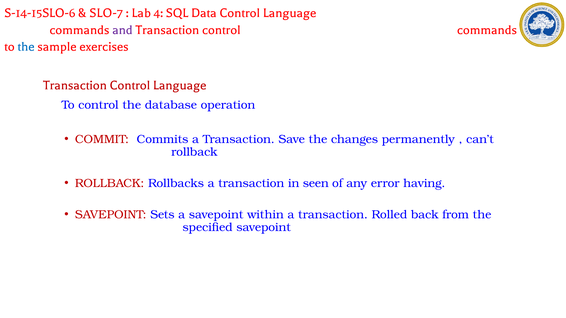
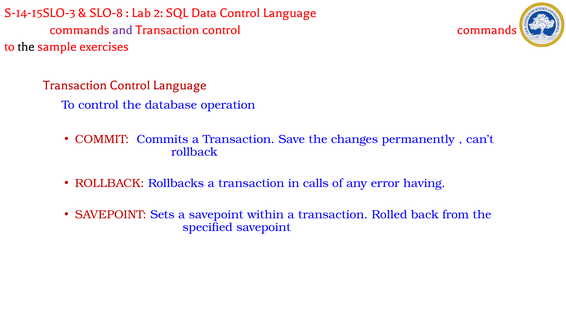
S-14-15SLO-6: S-14-15SLO-6 -> S-14-15SLO-3 (40, 12)
SLO-7: SLO-7 -> SLO-8 (106, 12)
4: 4 -> 2 (158, 12)
the colour: blue -> black (26, 46)
seen: seen -> calls (316, 183)
